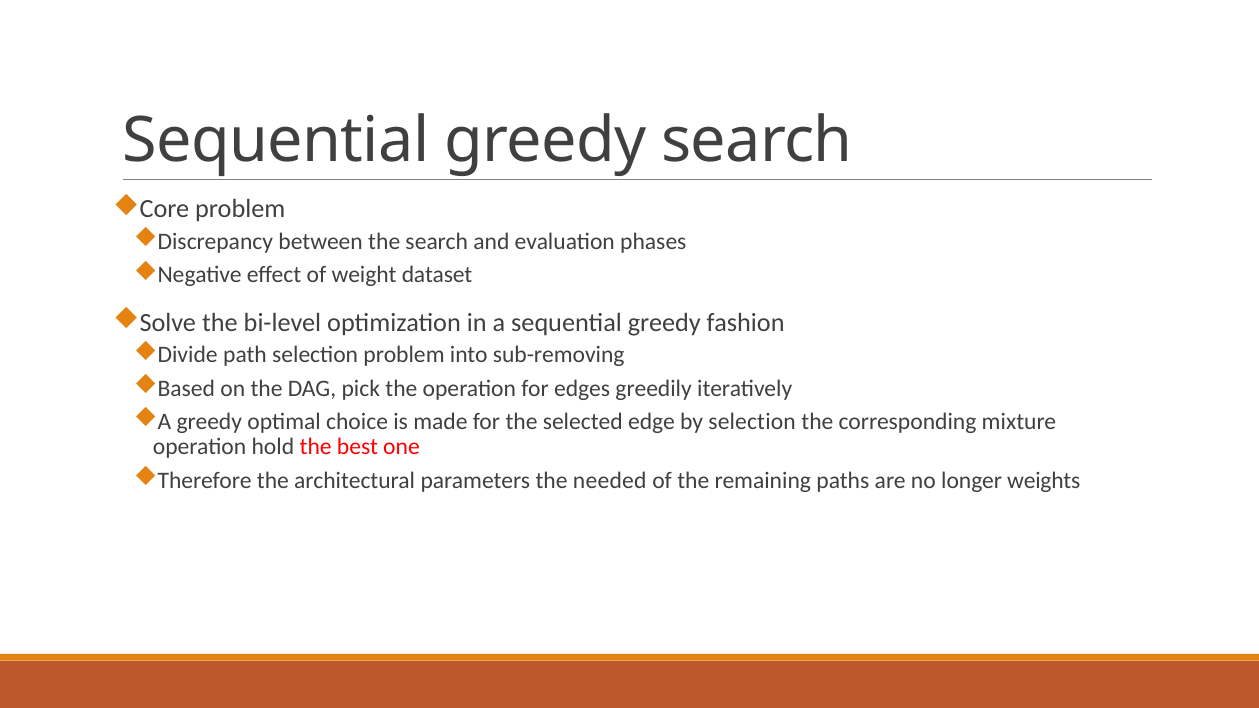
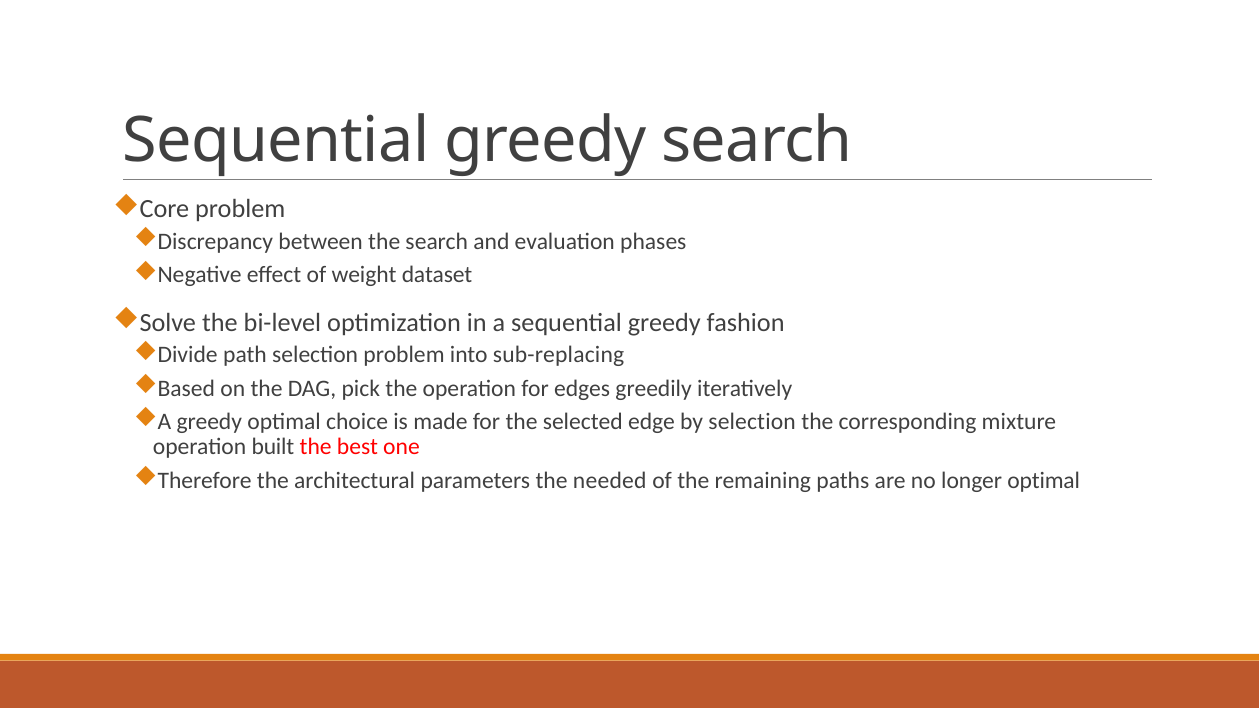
sub-removing: sub-removing -> sub-replacing (559, 355)
hold: hold -> built (273, 447)
longer weights: weights -> optimal (1044, 481)
